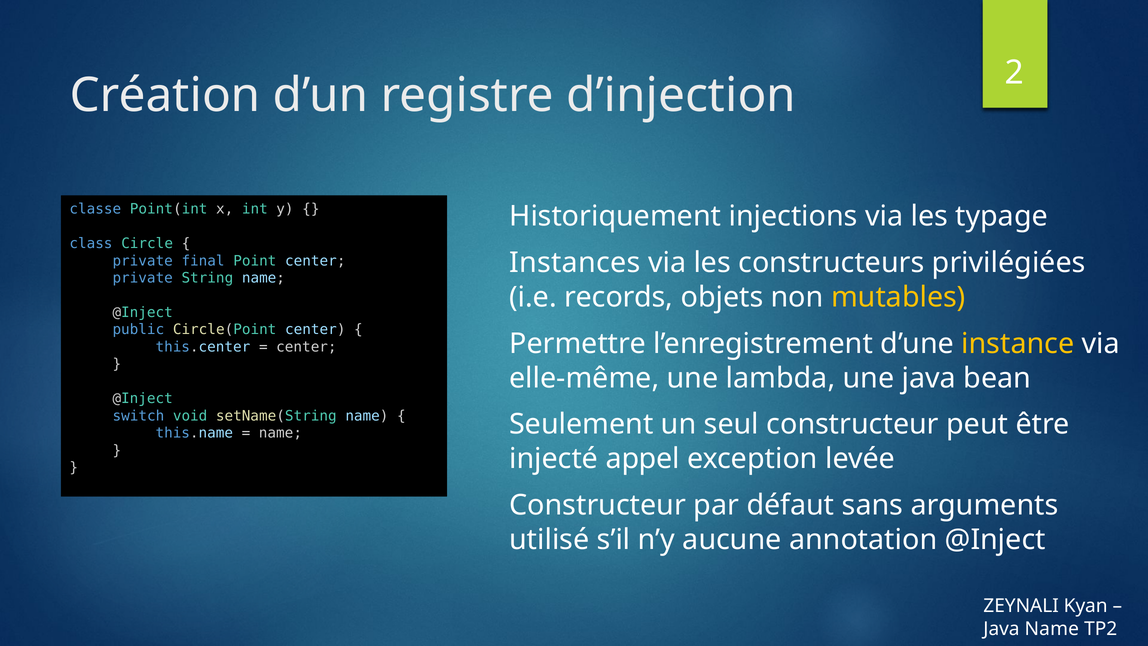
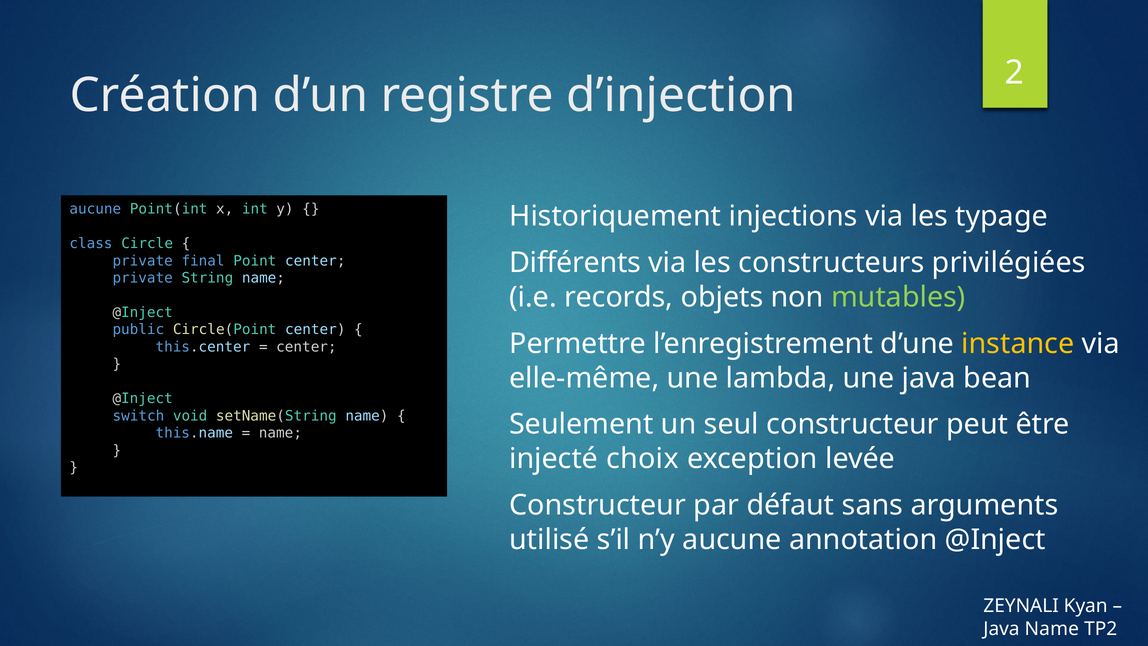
classe: classe -> aucune (95, 209)
Instances: Instances -> Différents (575, 263)
mutables colour: yellow -> light green (898, 297)
appel: appel -> choix (642, 459)
